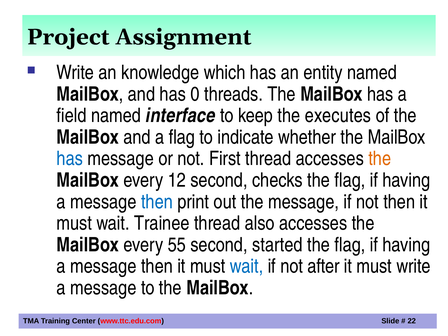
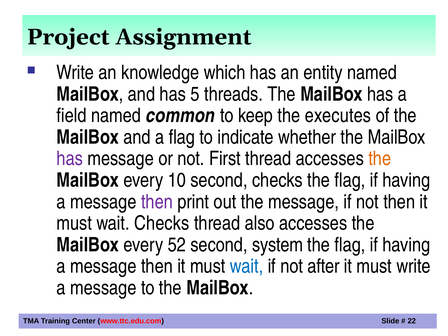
0: 0 -> 5 (195, 94)
interface: interface -> common (180, 116)
has colour: blue -> purple (70, 159)
12: 12 -> 10 (177, 180)
then colour: blue -> purple (157, 202)
wait Trainee: Trainee -> Checks (162, 223)
55: 55 -> 52 (177, 245)
started: started -> system (278, 245)
